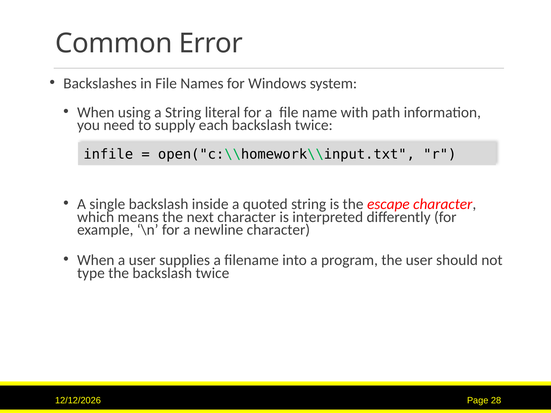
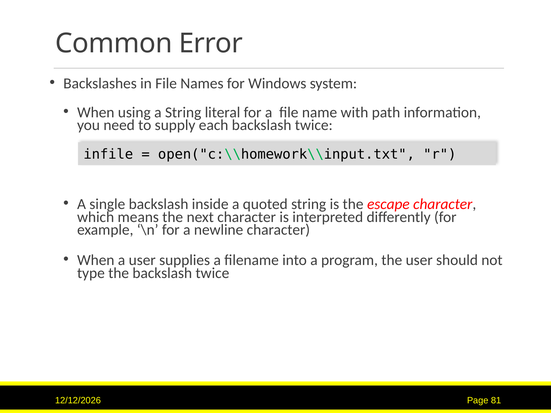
28: 28 -> 81 (496, 401)
